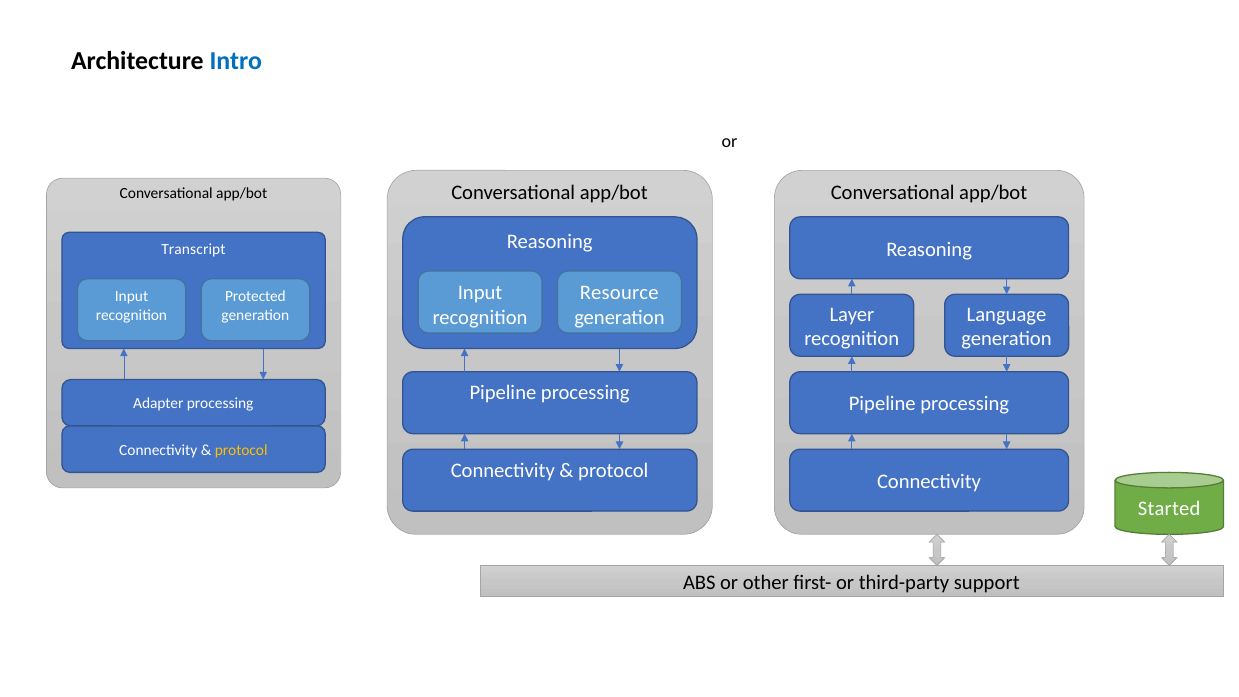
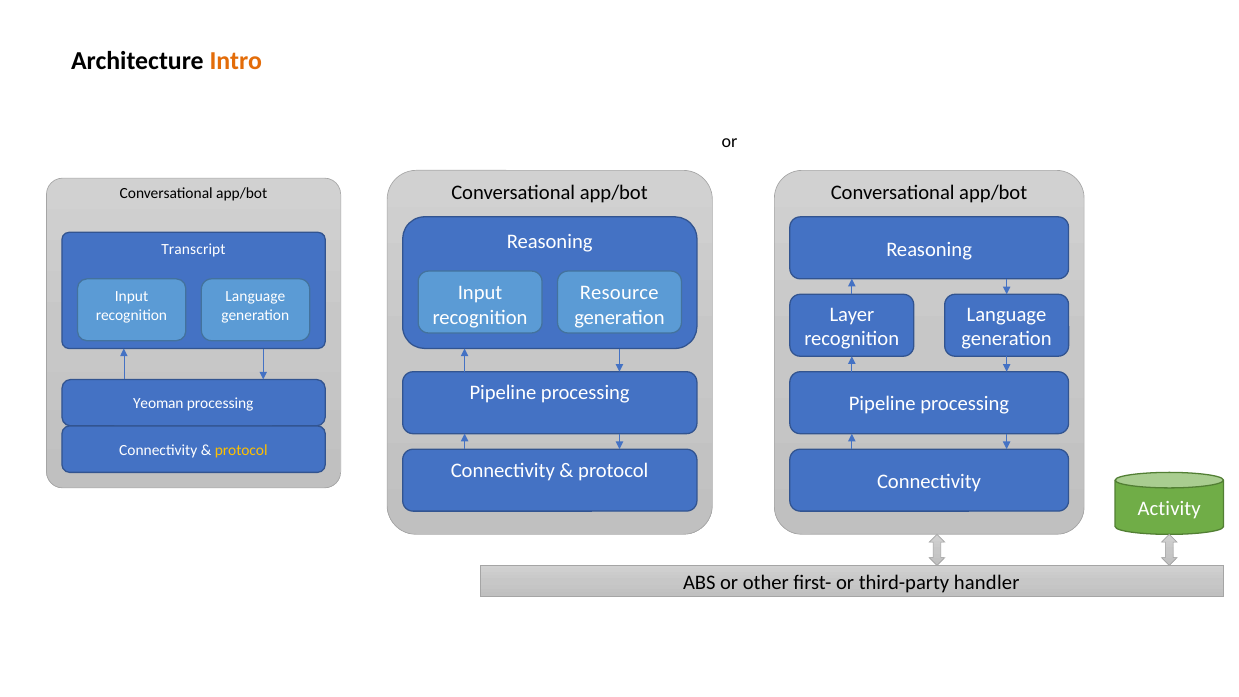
Intro colour: blue -> orange (236, 61)
Protected: Protected -> Language (255, 297)
Adapter: Adapter -> Yeoman (158, 404)
Started: Started -> Activity (1169, 509)
support: support -> handler (987, 582)
